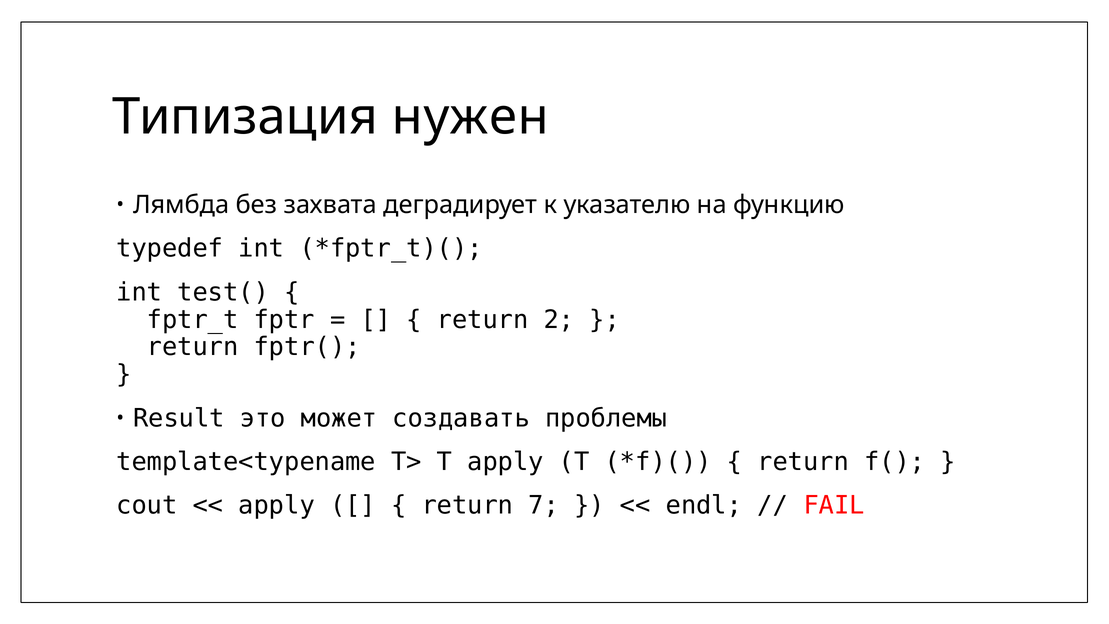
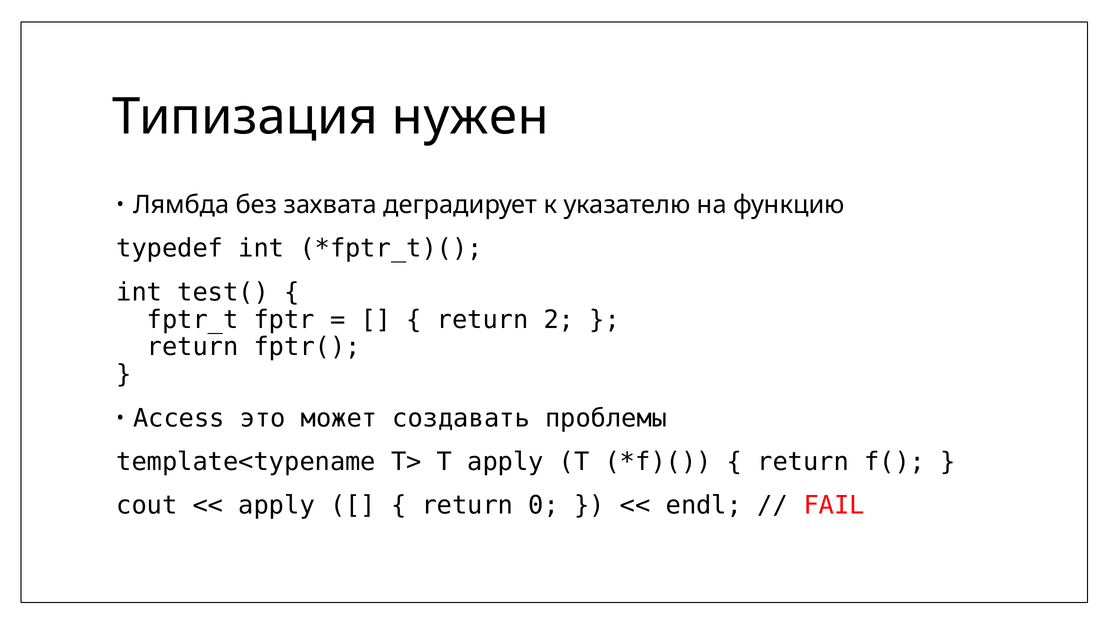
Result: Result -> Access (179, 418)
7: 7 -> 0 (544, 505)
